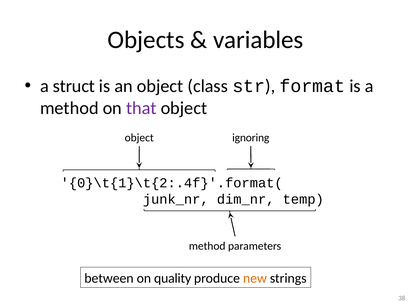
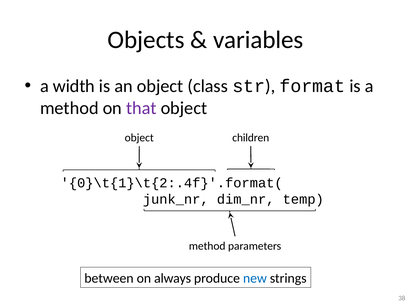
struct: struct -> width (74, 86)
ignoring: ignoring -> children (251, 138)
quality: quality -> always (173, 279)
new colour: orange -> blue (255, 279)
